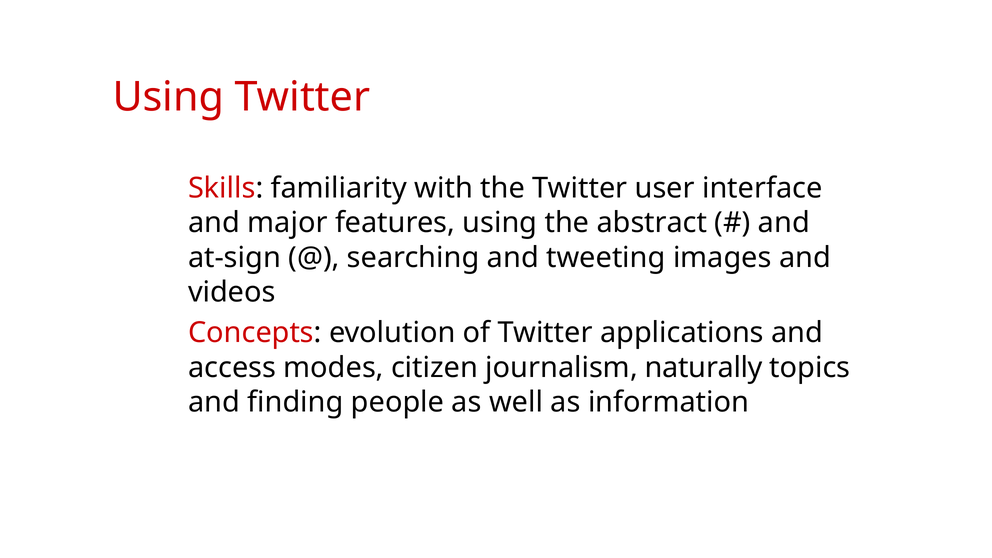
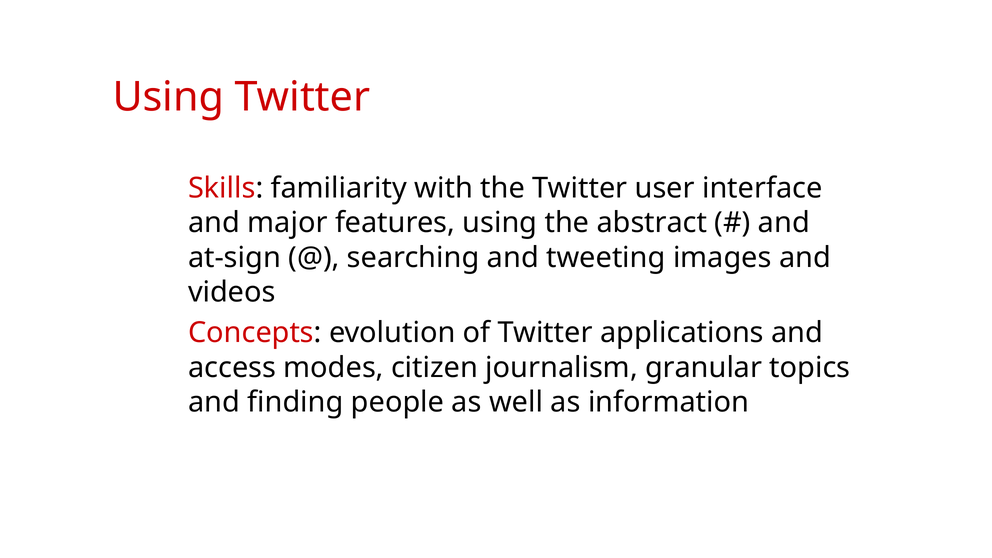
naturally: naturally -> granular (704, 368)
